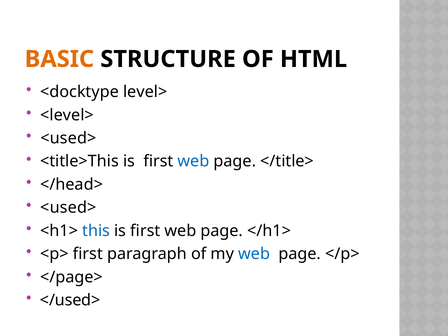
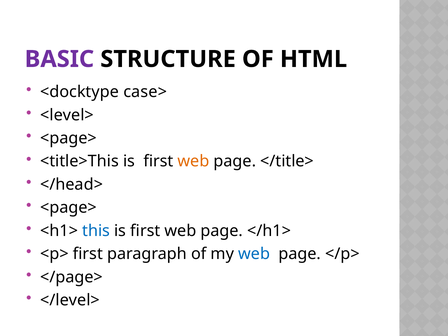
BASIC colour: orange -> purple (59, 59)
level>: level> -> case> (145, 92)
<used>: <used> -> <page> (69, 138)
web colour: blue -> orange (193, 161)
<used>: <used> -> <page> (68, 208)
</used>: </used> -> </level> (70, 300)
